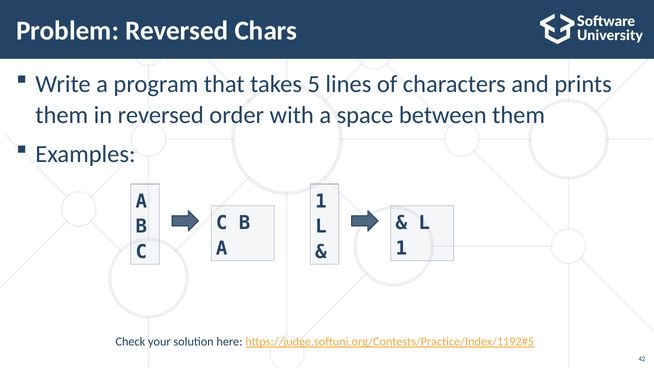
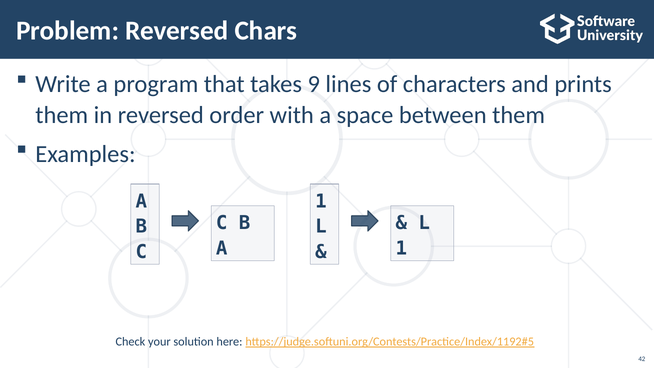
5: 5 -> 9 (314, 84)
